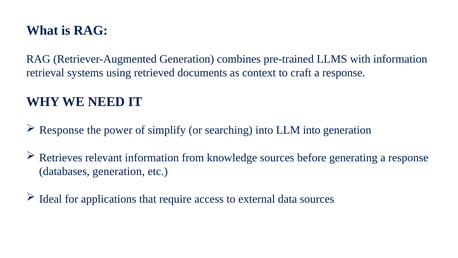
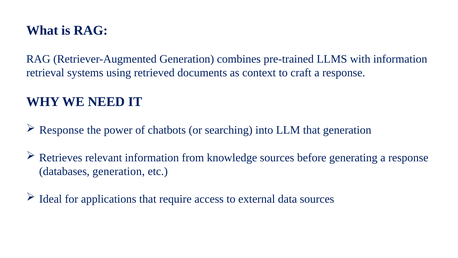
simplify: simplify -> chatbots (167, 130)
LLM into: into -> that (312, 130)
